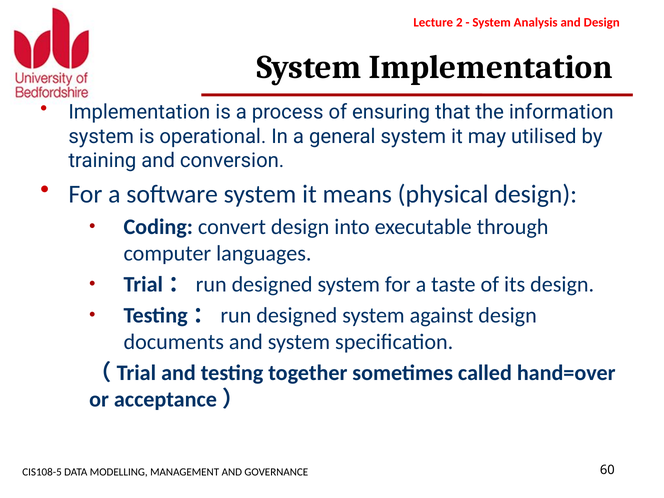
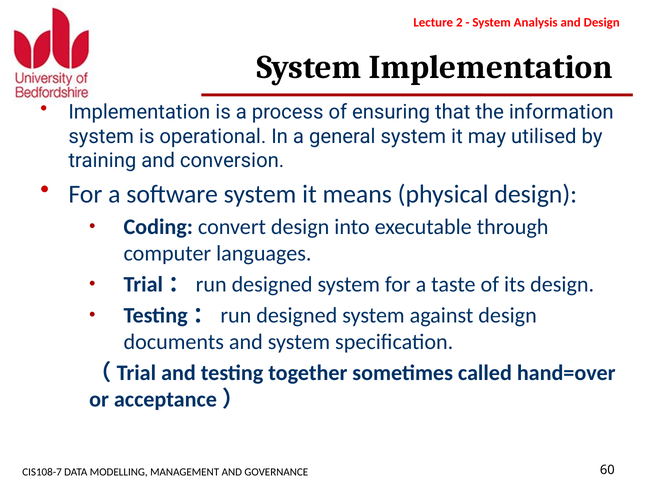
CIS108-5: CIS108-5 -> CIS108-7 (42, 472)
